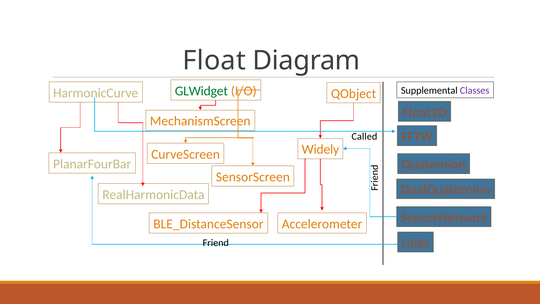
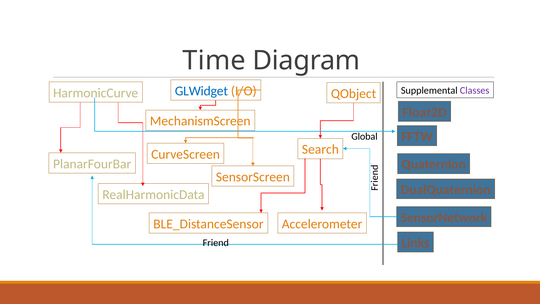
Float: Float -> Time (214, 60)
GLWidget colour: green -> blue (201, 91)
Called: Called -> Global (364, 136)
Widely: Widely -> Search (320, 149)
